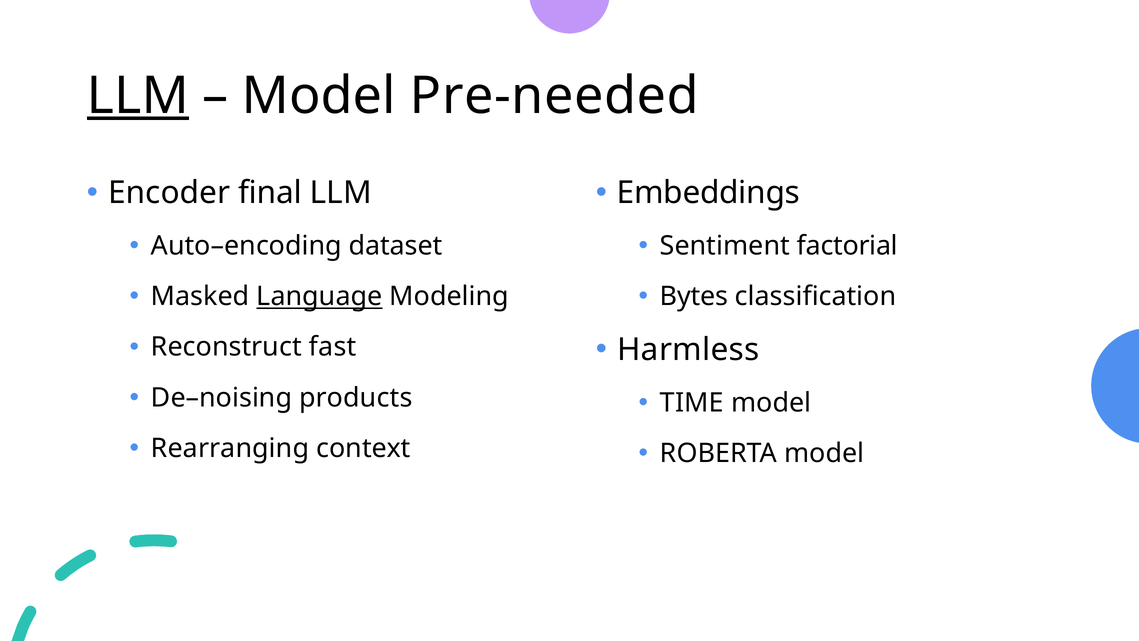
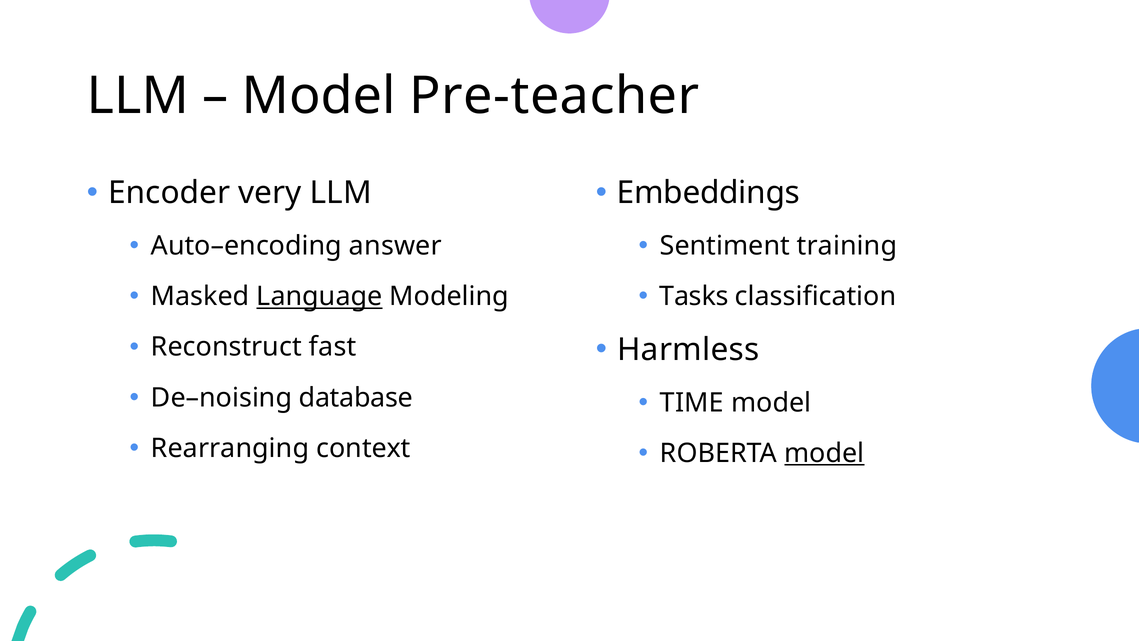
LLM underline: present -> none (138, 96)
Pre-needed: Pre-needed -> Pre-teacher (554, 96)
final: final -> very (270, 193)
dataset: dataset -> answer (395, 246)
factorial: factorial -> training (847, 246)
Bytes: Bytes -> Tasks (694, 296)
products: products -> database (356, 397)
model underline: none -> present (824, 453)
